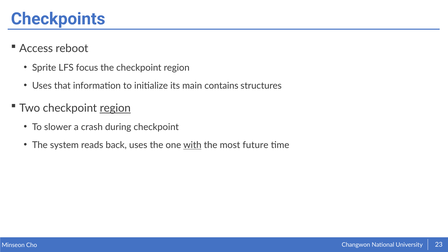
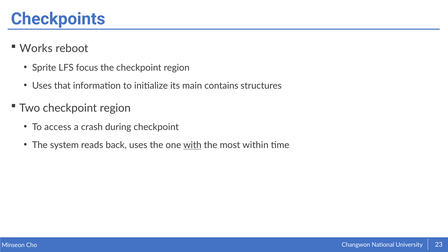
Access: Access -> Works (36, 49)
region underline: present -> none (115, 108)
slower: slower -> access (58, 127)
future: future -> within (256, 145)
